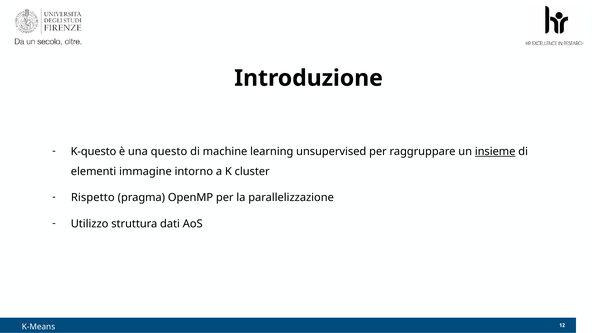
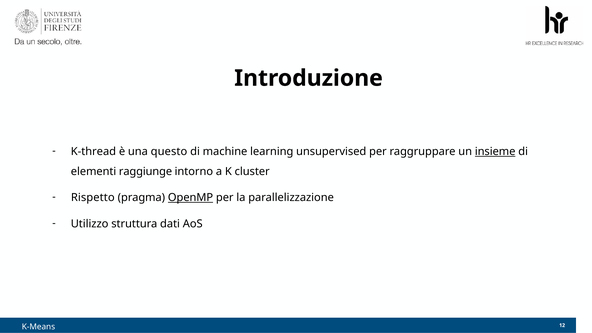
K-questo: K-questo -> K-thread (93, 152)
immagine: immagine -> raggiunge (145, 171)
OpenMP underline: none -> present (191, 198)
